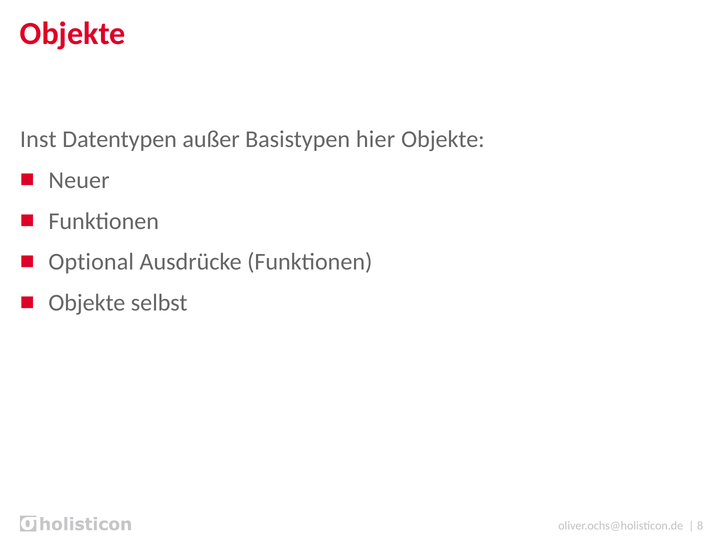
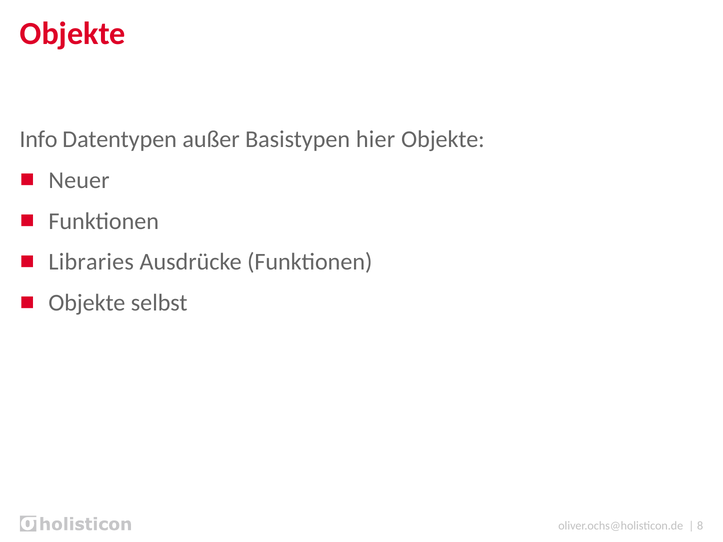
Inst: Inst -> Info (39, 139)
Optional: Optional -> Libraries (91, 262)
